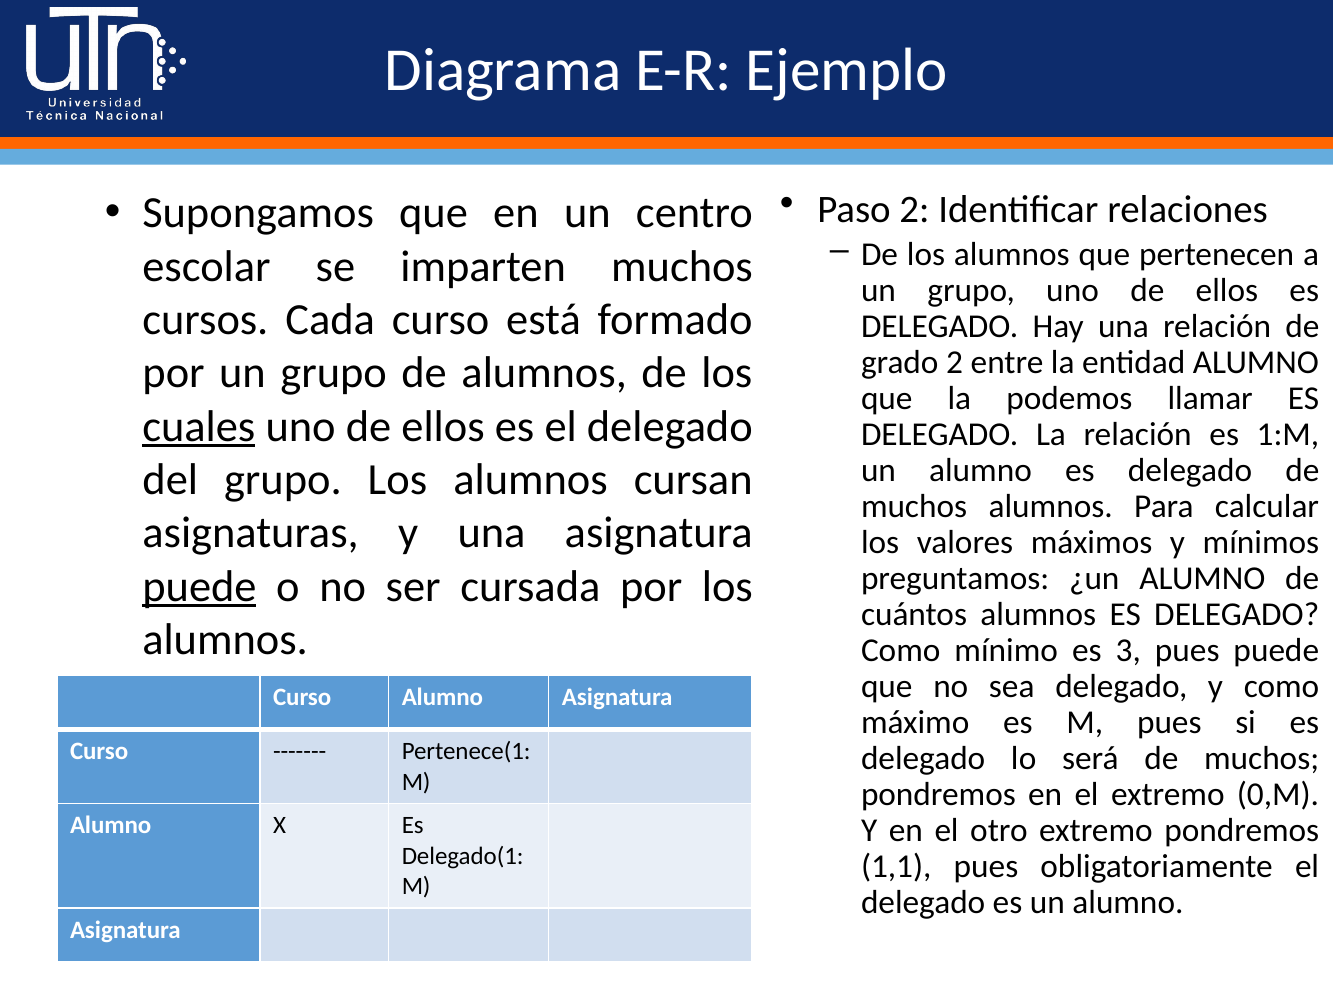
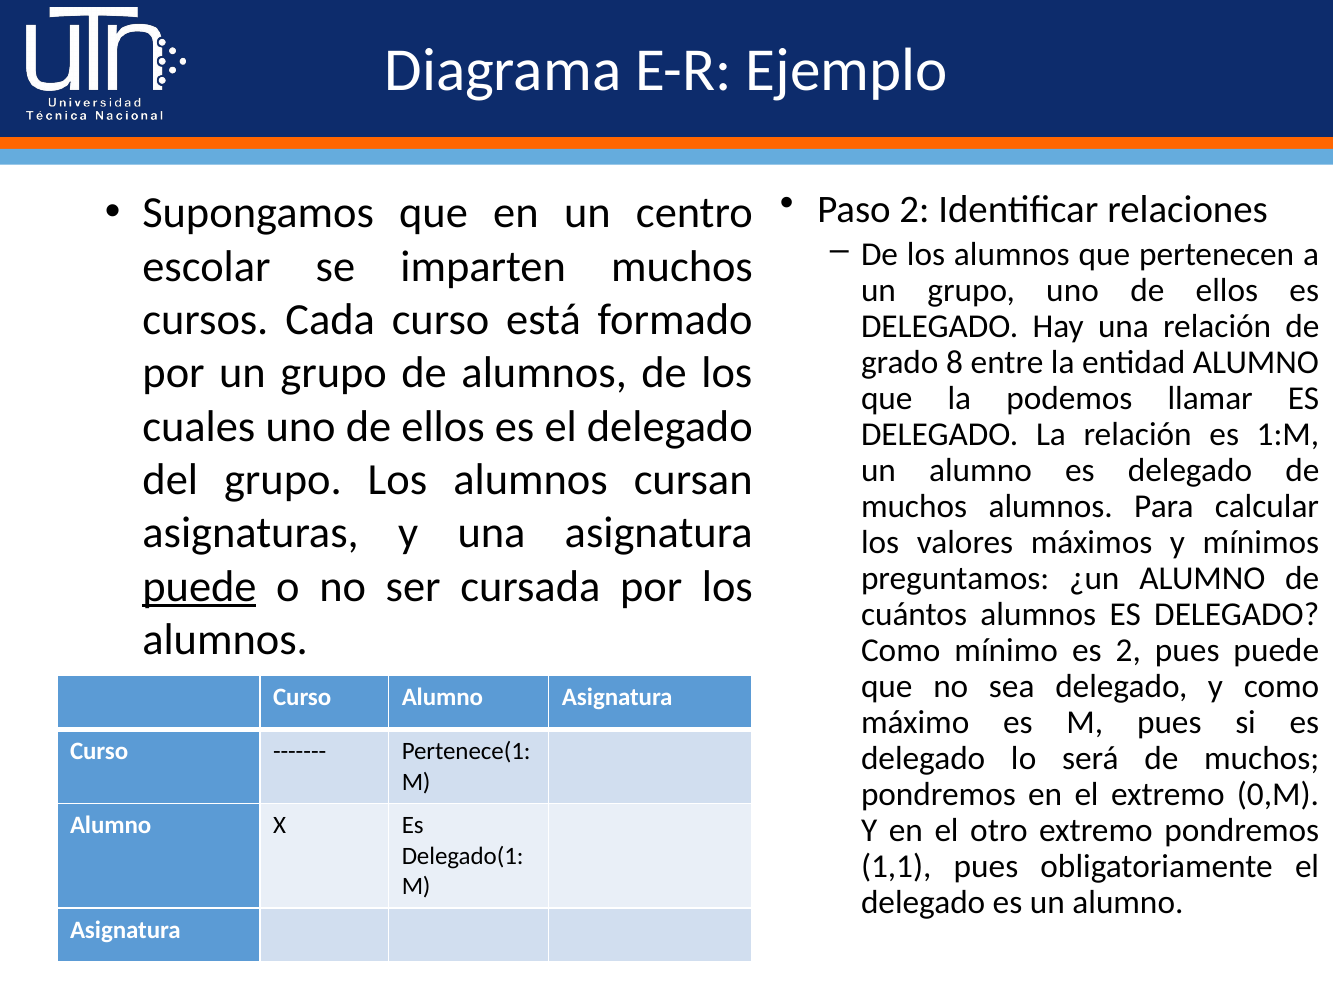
grado 2: 2 -> 8 (955, 363)
cuales underline: present -> none (199, 426)
es 3: 3 -> 2 (1128, 651)
